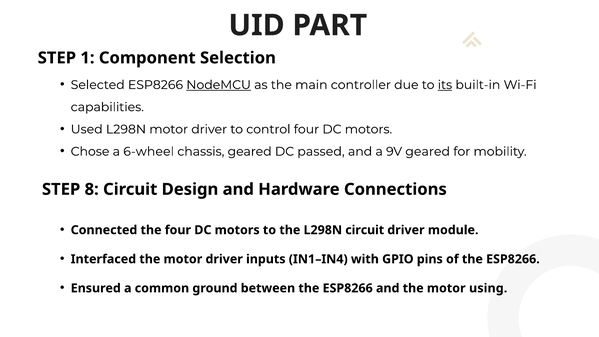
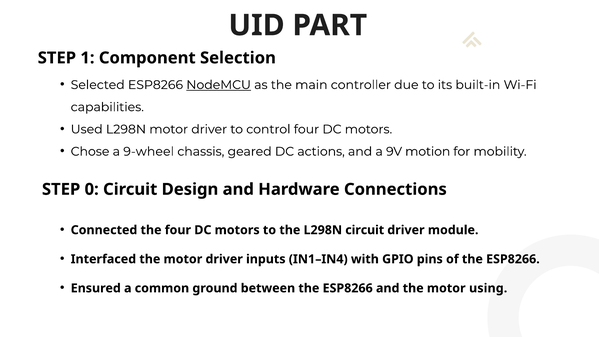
its underline: present -> none (445, 85)
6-wheel: 6-wheel -> 9-wheel (149, 151)
passed: passed -> actions (321, 151)
9V geared: geared -> motion (428, 151)
8: 8 -> 0 (92, 189)
